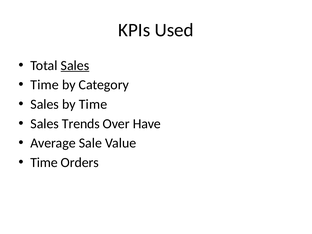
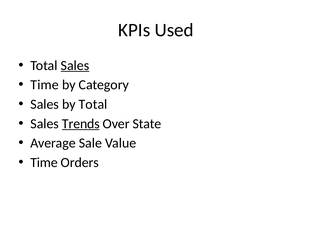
by Time: Time -> Total (93, 104)
Trends underline: none -> present (81, 124)
Have: Have -> State (147, 124)
